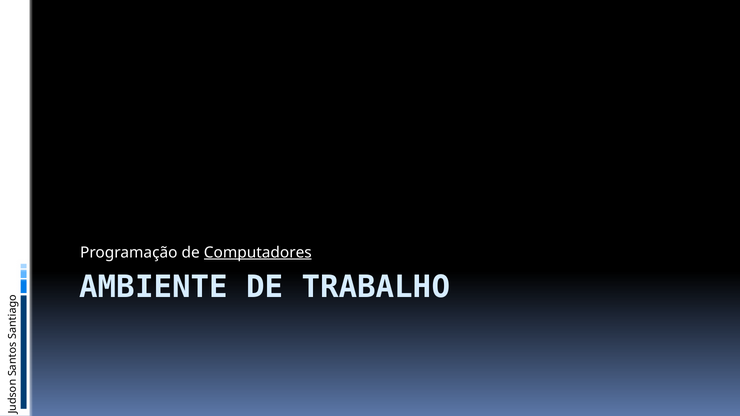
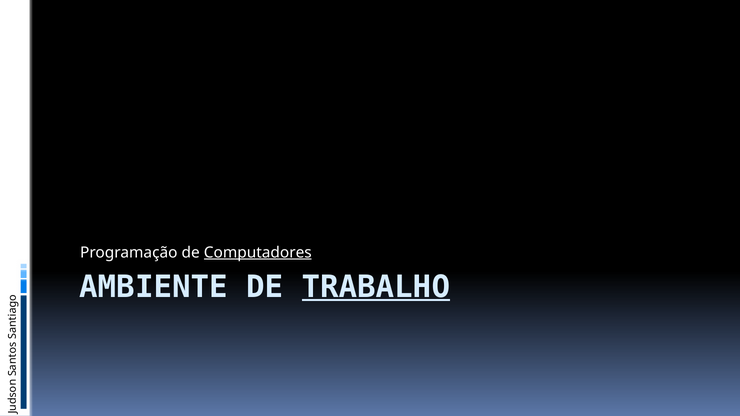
TRABALHO underline: none -> present (376, 287)
